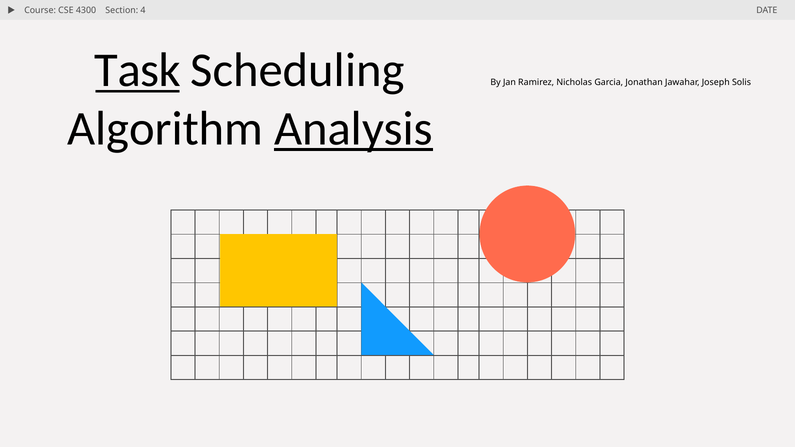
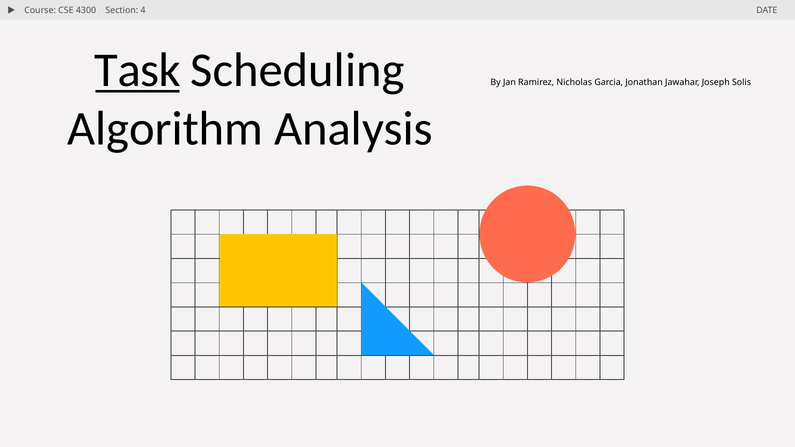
Analysis underline: present -> none (354, 129)
